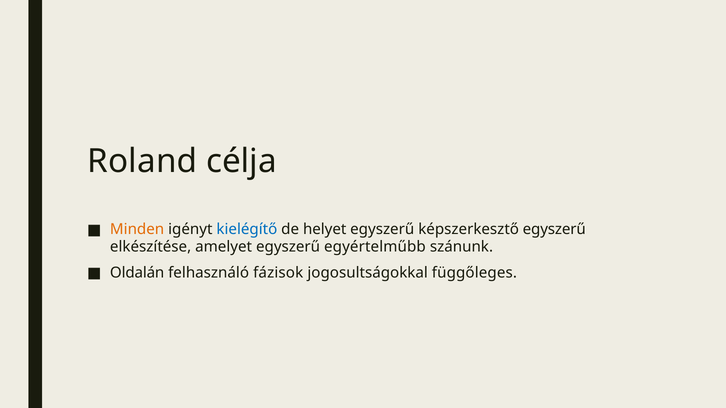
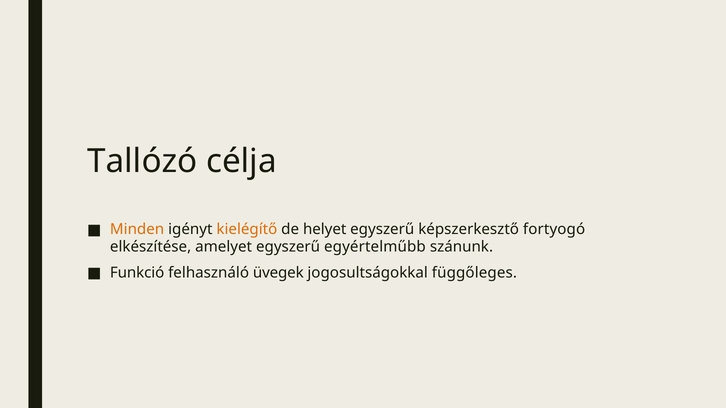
Roland: Roland -> Tallózó (142, 161)
kielégítő colour: blue -> orange (247, 230)
képszerkesztő egyszerű: egyszerű -> fortyogó (554, 230)
Oldalán: Oldalán -> Funkció (137, 273)
fázisok: fázisok -> üvegek (278, 273)
